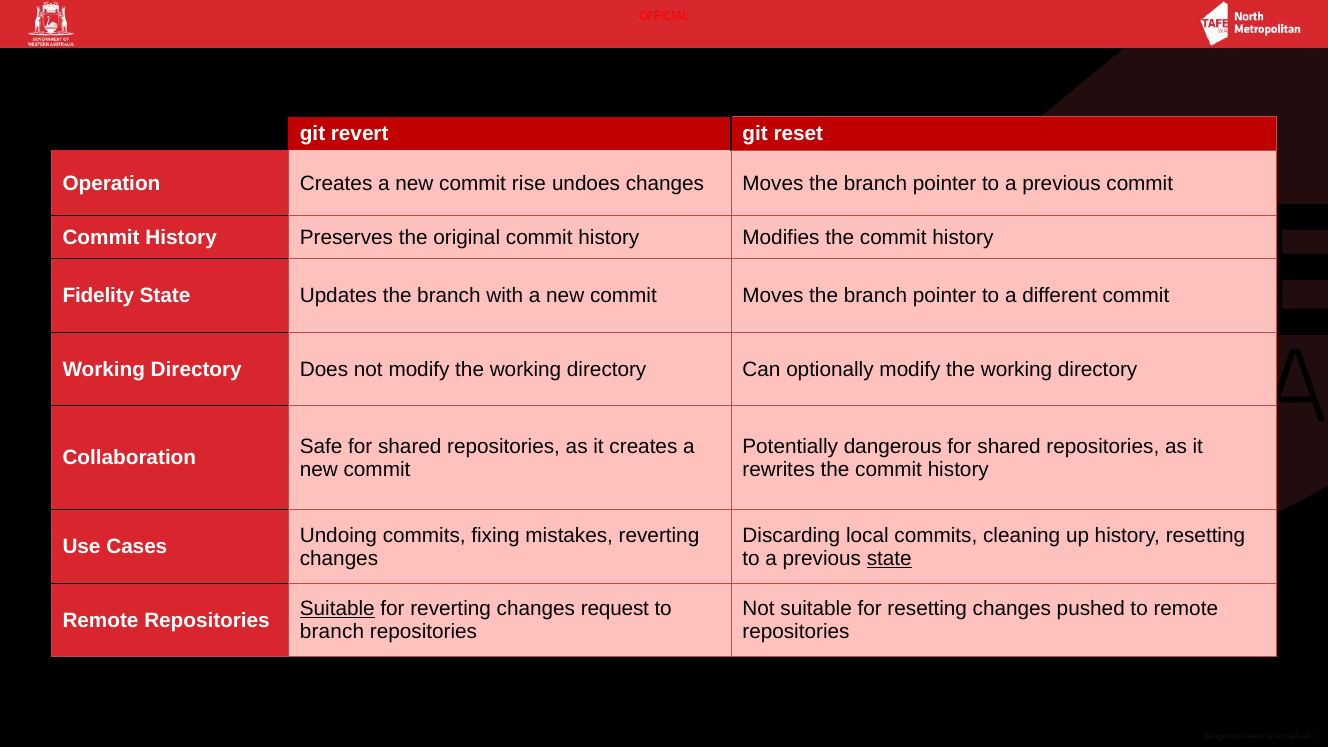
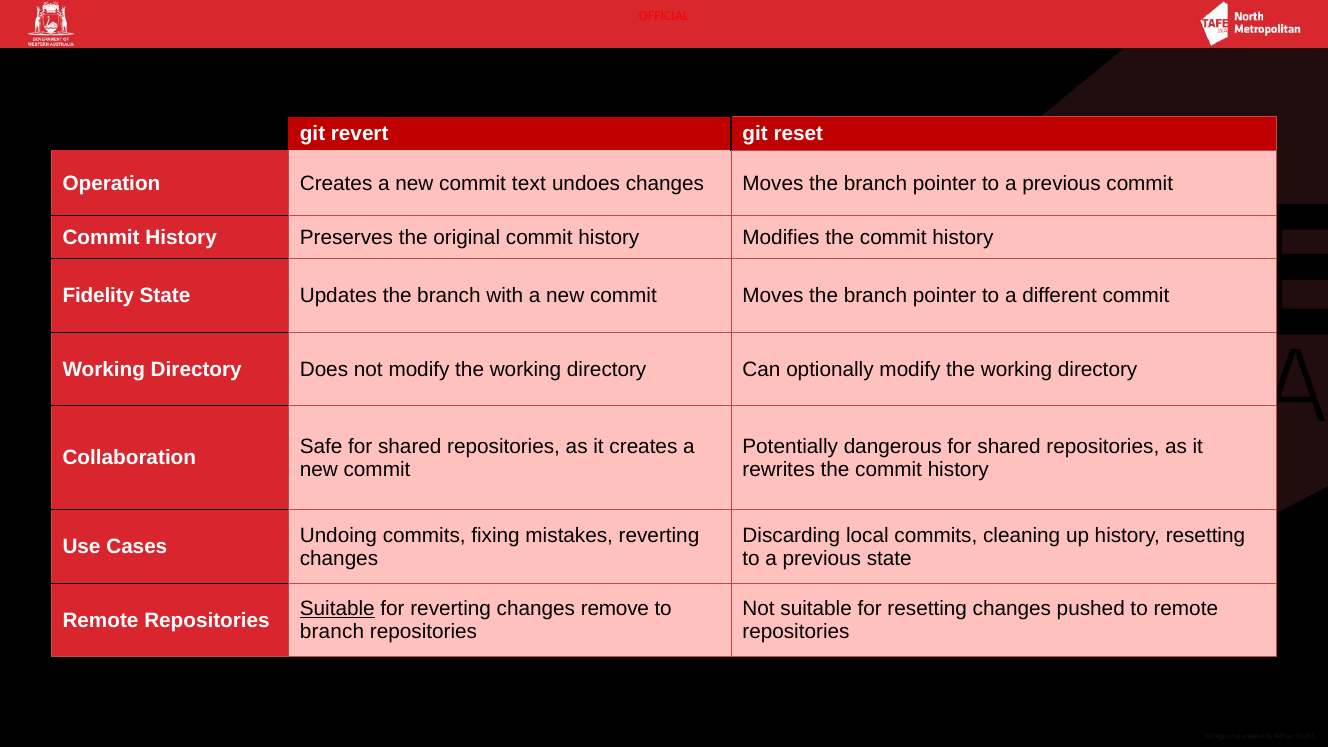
rise: rise -> text (529, 183)
state underline: present -> none (889, 558)
request: request -> remove (615, 609)
